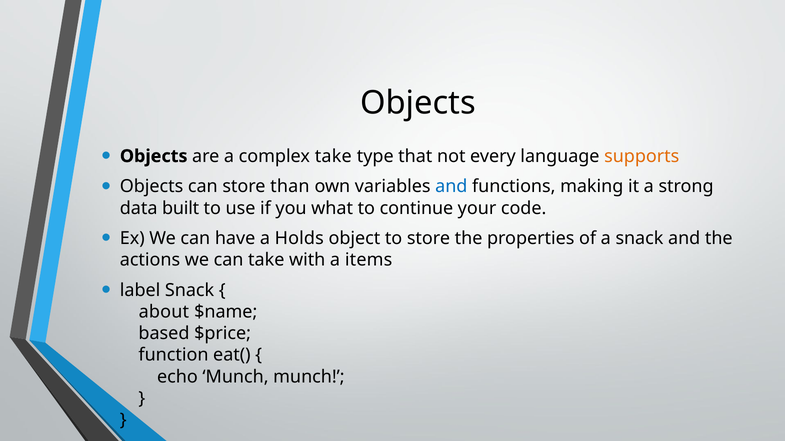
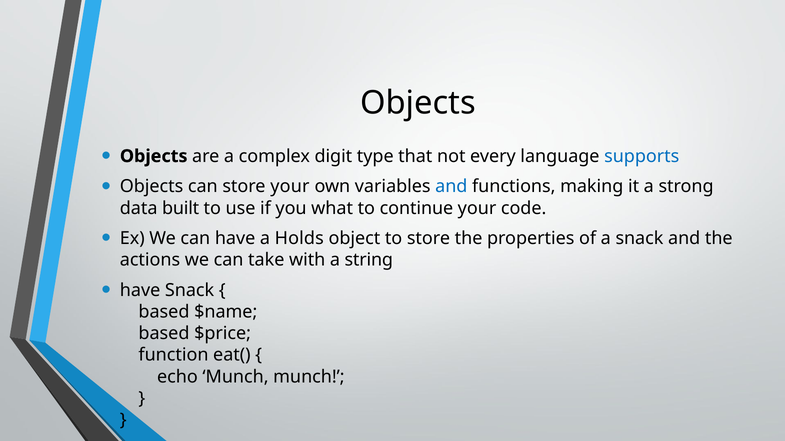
complex take: take -> digit (333, 156)
supports colour: orange -> blue (642, 156)
store than: than -> your (290, 187)
items: items -> string (369, 260)
label: label -> have (140, 291)
about: about -> based (164, 312)
